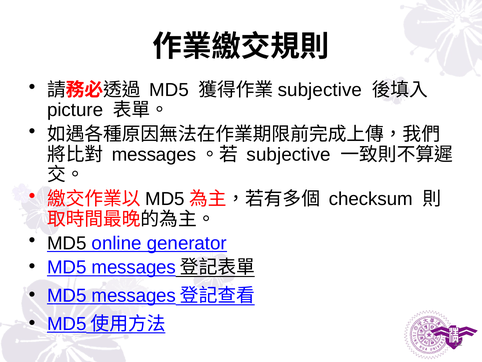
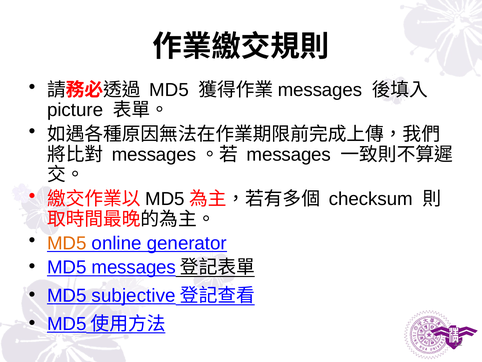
subjective: subjective -> messages (320, 90)
subjective: subjective -> messages (289, 154)
MD5 colour: black -> orange (67, 243)
messages: messages -> subjective (134, 295)
